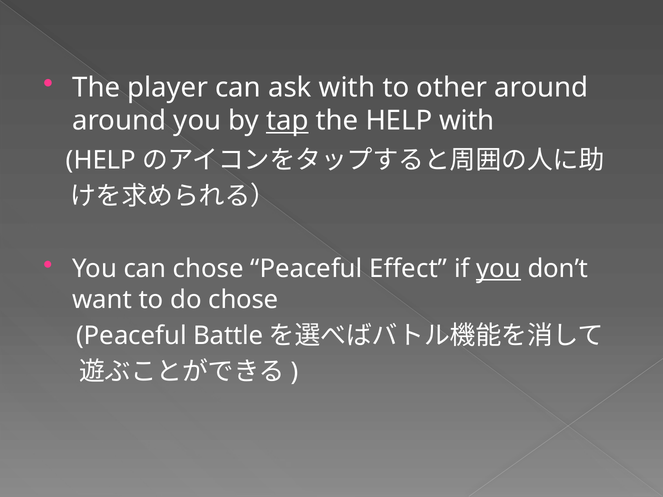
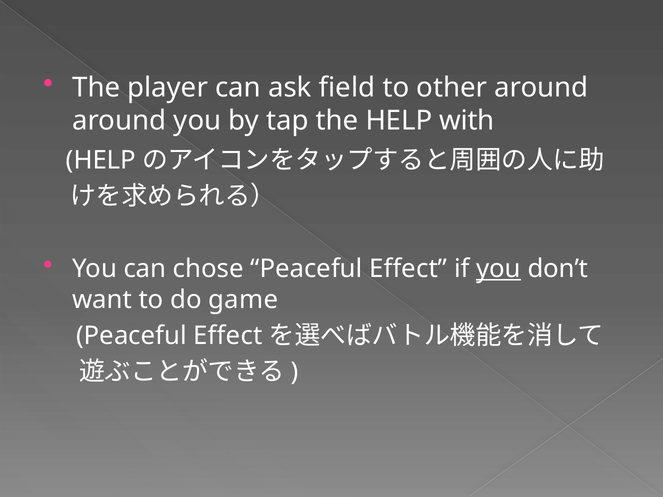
ask with: with -> field (347, 88)
tap underline: present -> none (287, 121)
do chose: chose -> game (243, 300)
Battle: Battle -> Effect (228, 336)
